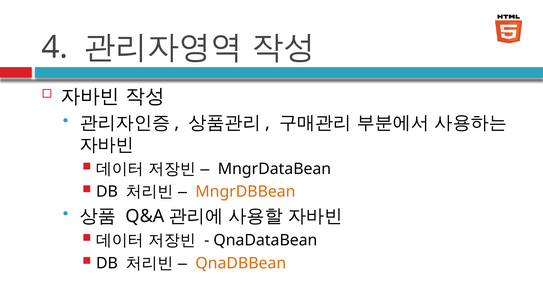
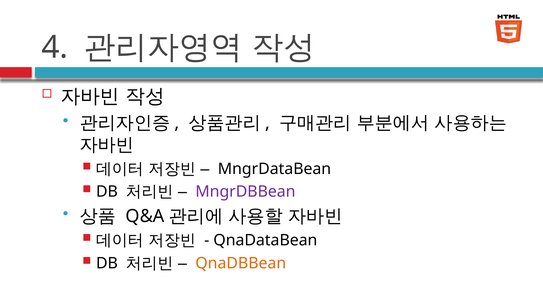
MngrDBBean colour: orange -> purple (245, 191)
